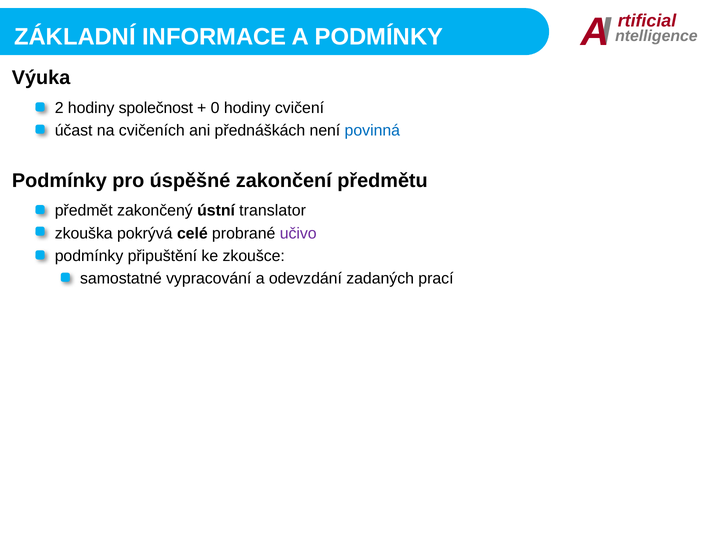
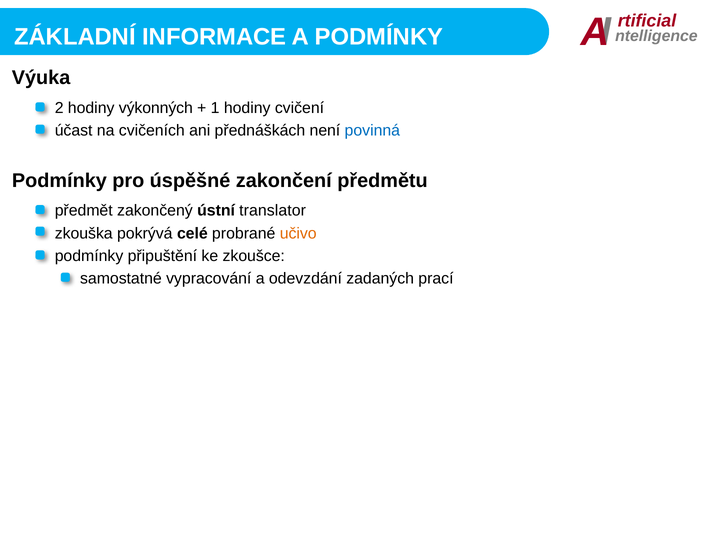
společnost: společnost -> výkonných (156, 108)
0: 0 -> 1 (215, 108)
učivo colour: purple -> orange (298, 233)
